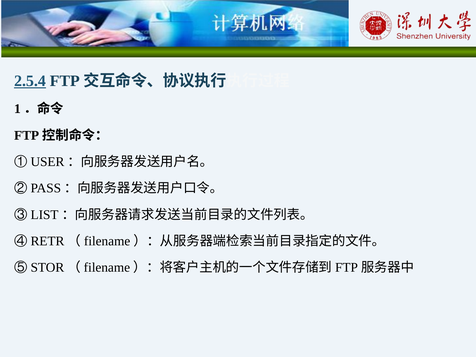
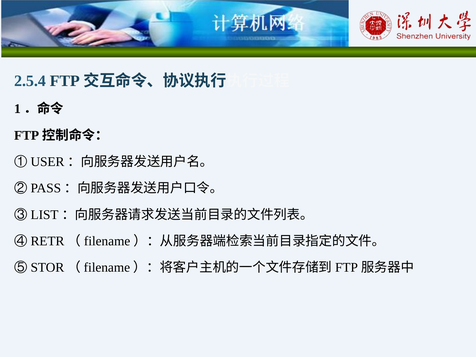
2.5.4 underline: present -> none (30, 81)
